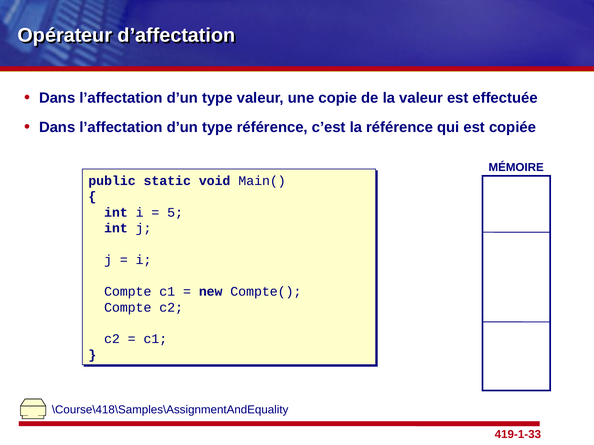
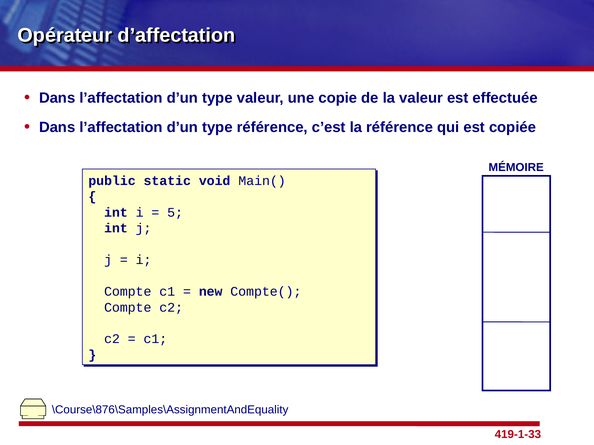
\Course\418\Samples\AssignmentAndEquality: \Course\418\Samples\AssignmentAndEquality -> \Course\876\Samples\AssignmentAndEquality (170, 410)
